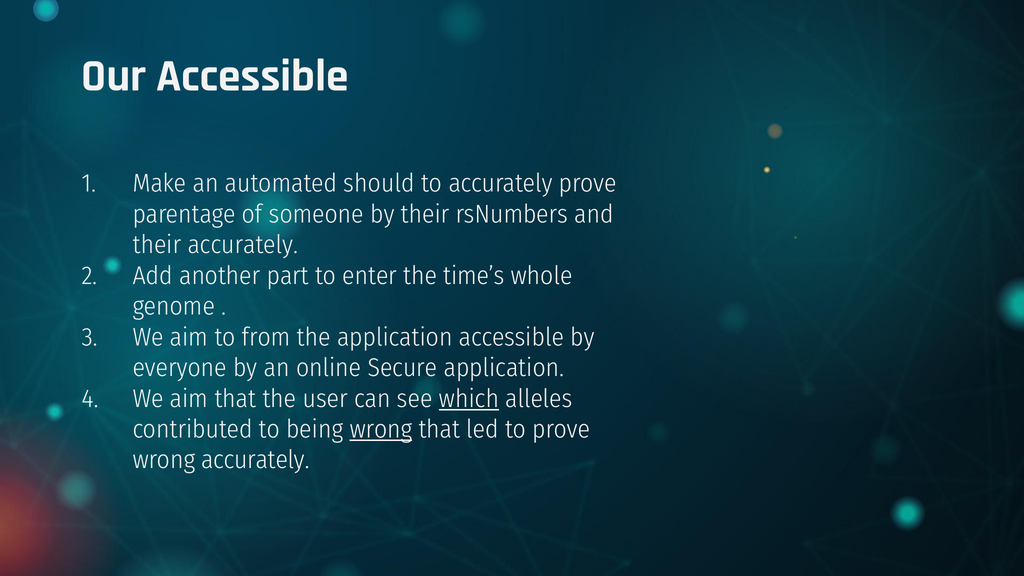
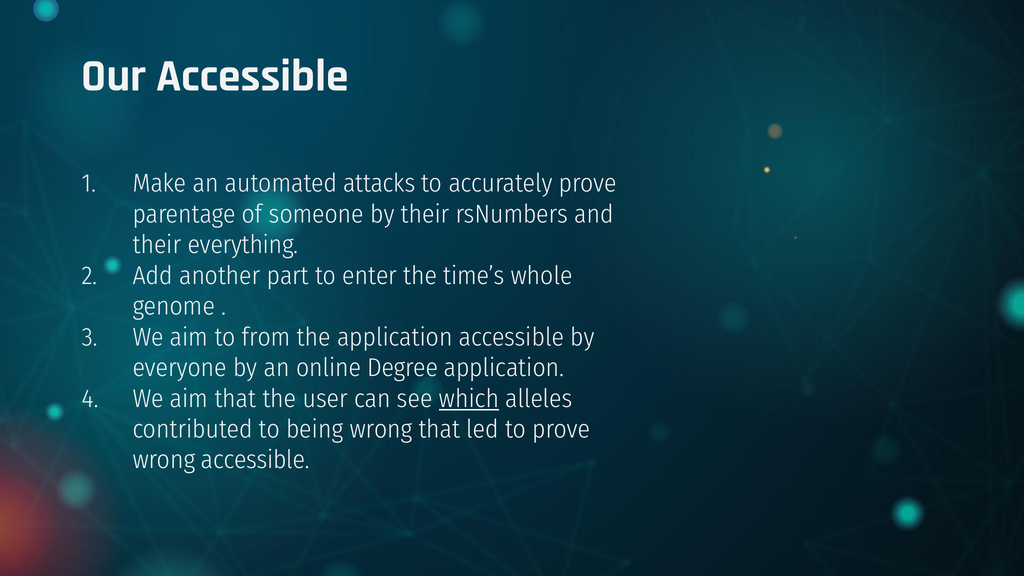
should: should -> attacks (379, 184)
their accurately: accurately -> everything (243, 245)
Secure: Secure -> Degree (403, 368)
wrong underline: present -> none (381, 429)
wrong accurately: accurately -> accessible (255, 460)
